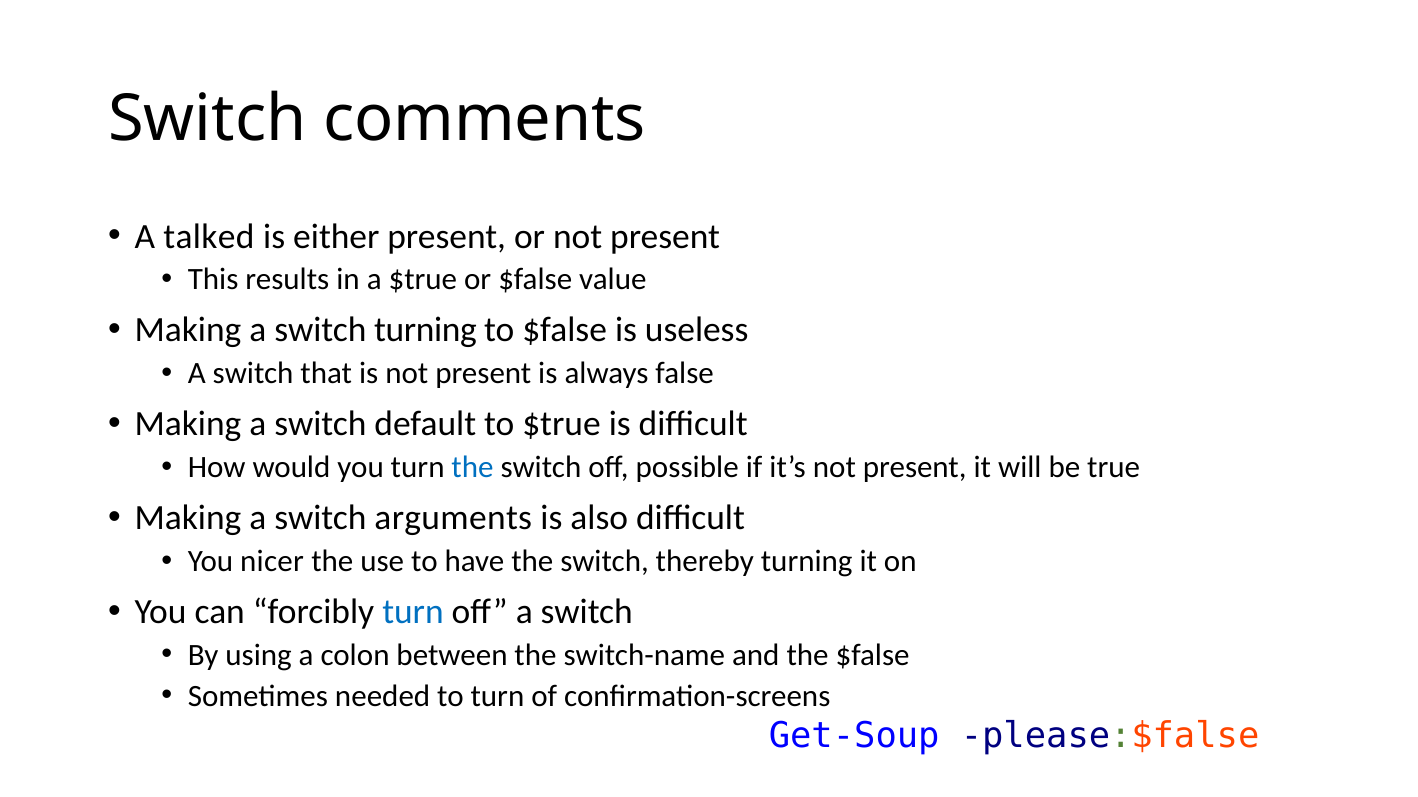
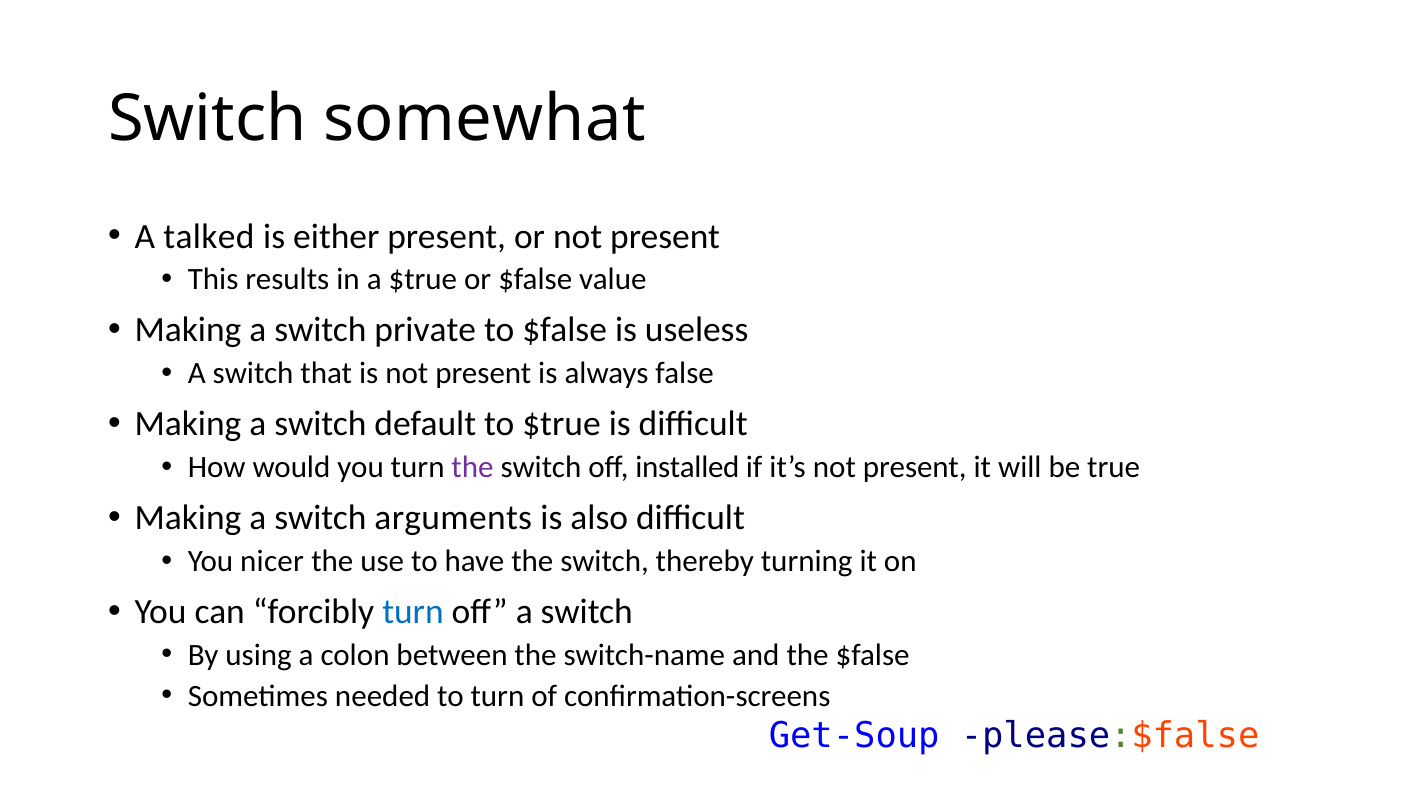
comments: comments -> somewhat (484, 119)
switch turning: turning -> private (425, 330)
the colour: blue -> purple (473, 468)
possible: possible -> installed (687, 468)
